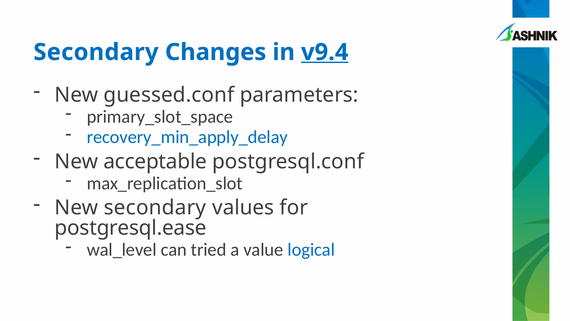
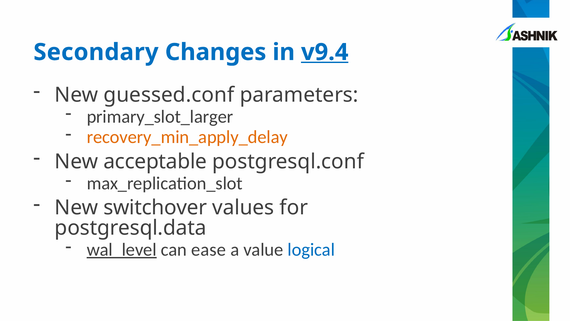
primary_slot_space: primary_slot_space -> primary_slot_larger (160, 117)
recovery_min_apply_delay colour: blue -> orange (187, 137)
New secondary: secondary -> switchover (155, 207)
postgresql.ease: postgresql.ease -> postgresql.data (131, 228)
wal_level underline: none -> present (122, 249)
tried: tried -> ease (209, 249)
